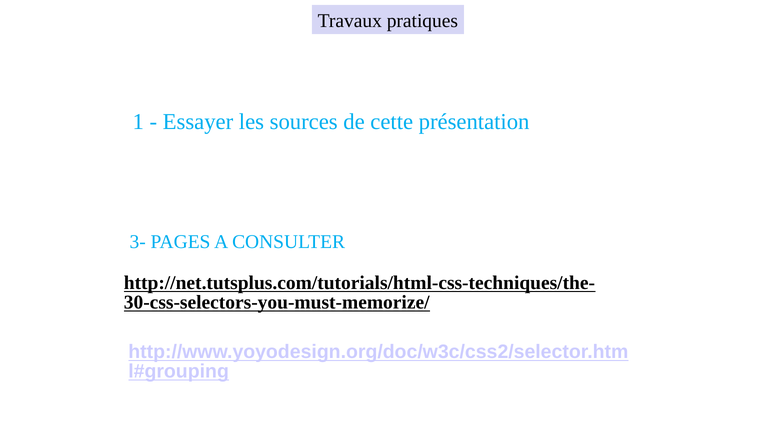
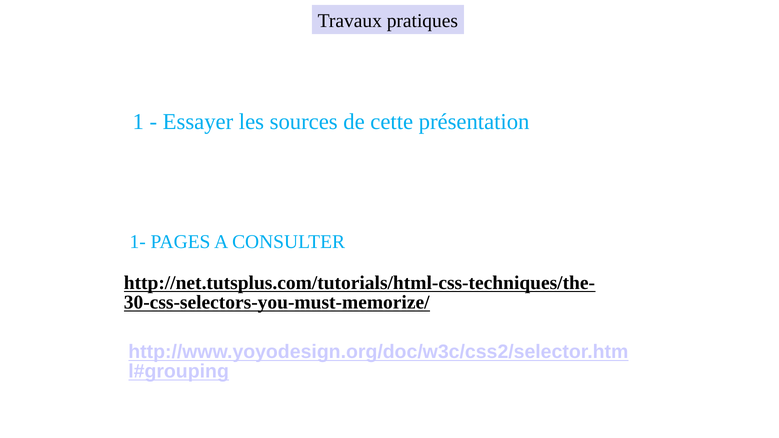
3-: 3- -> 1- (138, 242)
